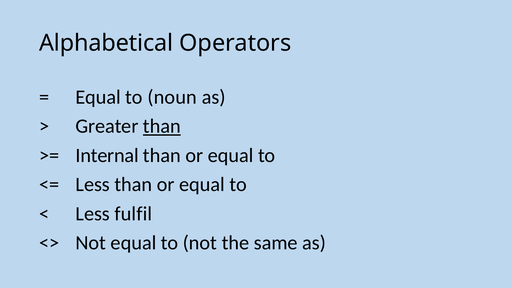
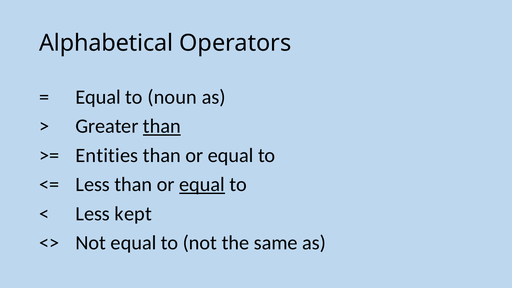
Internal: Internal -> Entities (107, 155)
equal underline: none -> present (202, 185)
fulfil: fulfil -> kept (133, 214)
